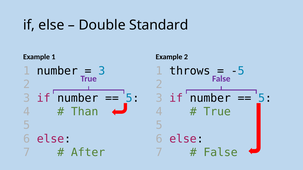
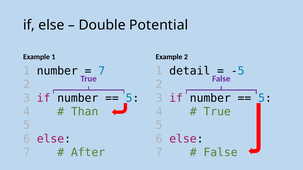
Standard: Standard -> Potential (159, 25)
3: 3 -> 7 (102, 71)
throws: throws -> detail (190, 71)
